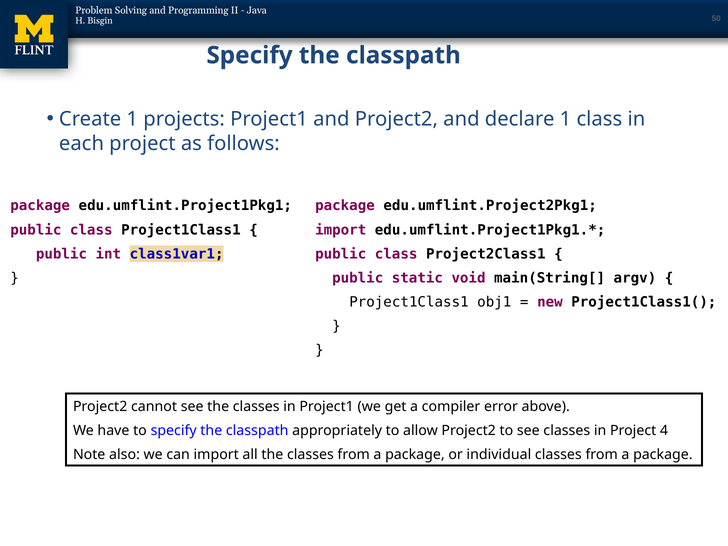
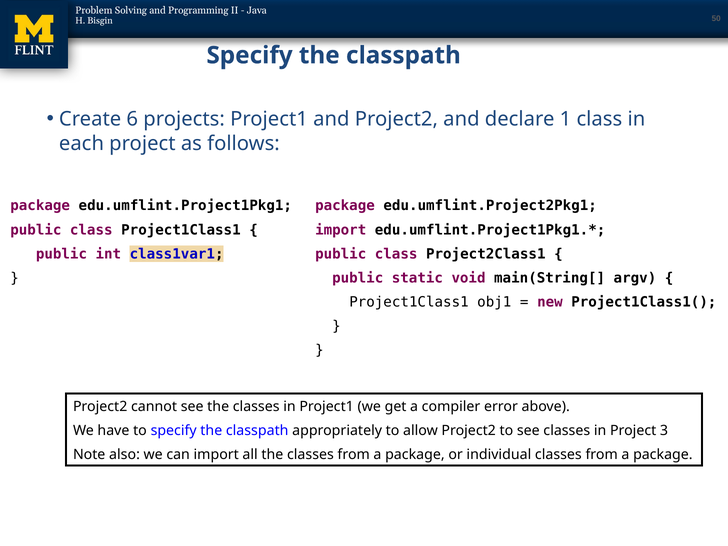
Create 1: 1 -> 6 (132, 119)
4: 4 -> 3 (664, 431)
